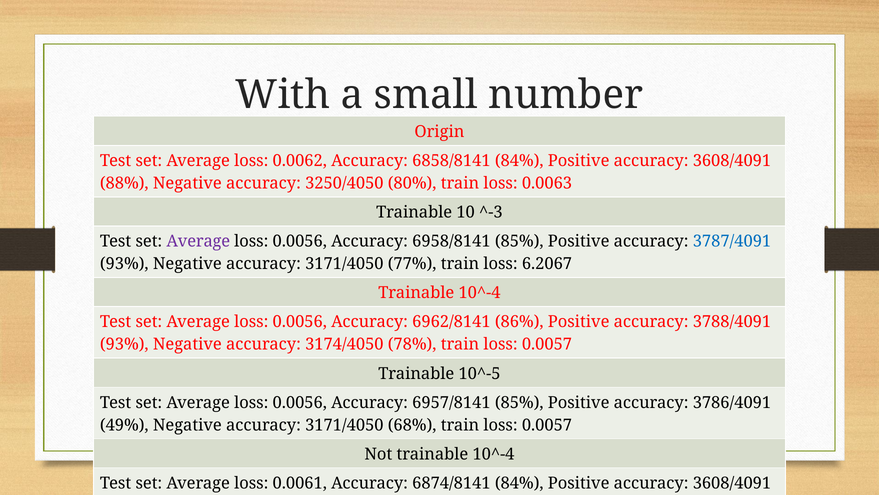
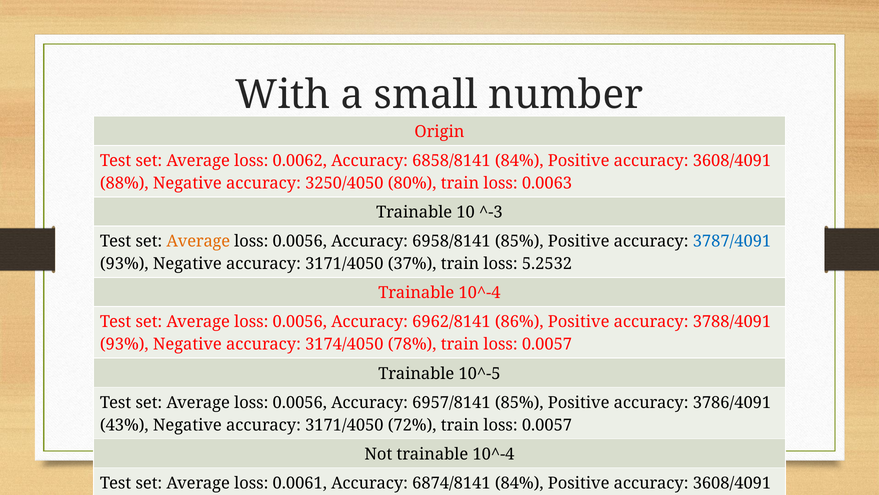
Average colour: purple -> orange (198, 241)
77%: 77% -> 37% (412, 264)
6.2067: 6.2067 -> 5.2532 (547, 264)
49%: 49% -> 43% (124, 425)
68%: 68% -> 72% (412, 425)
